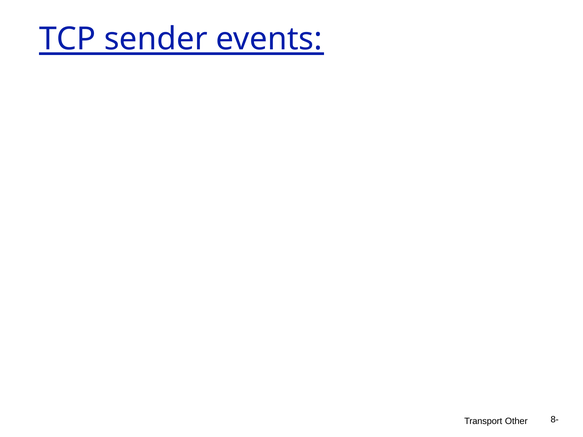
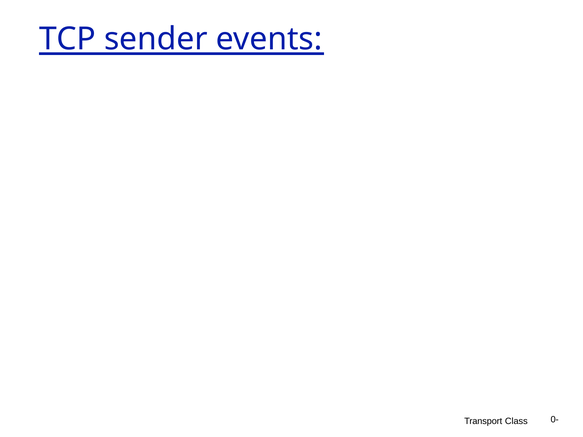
8-: 8- -> 0- (555, 420)
Other: Other -> Class (516, 421)
